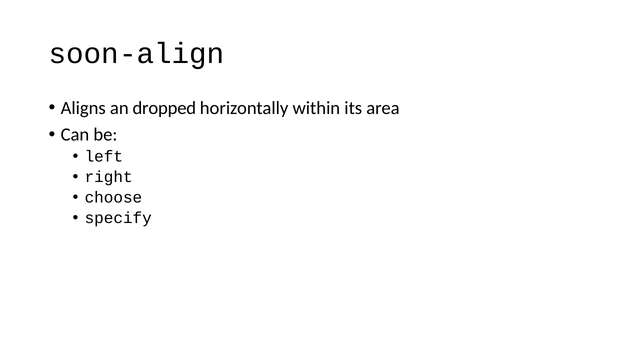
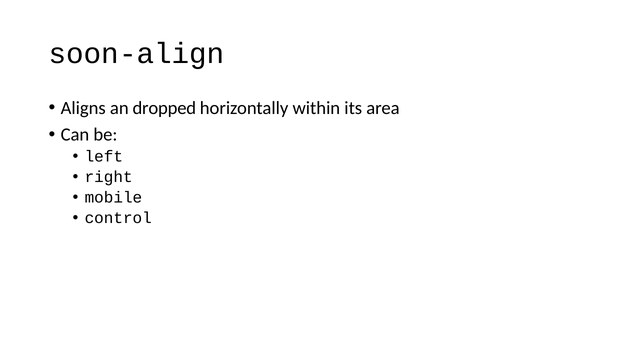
choose: choose -> mobile (113, 198)
specify: specify -> control (118, 218)
